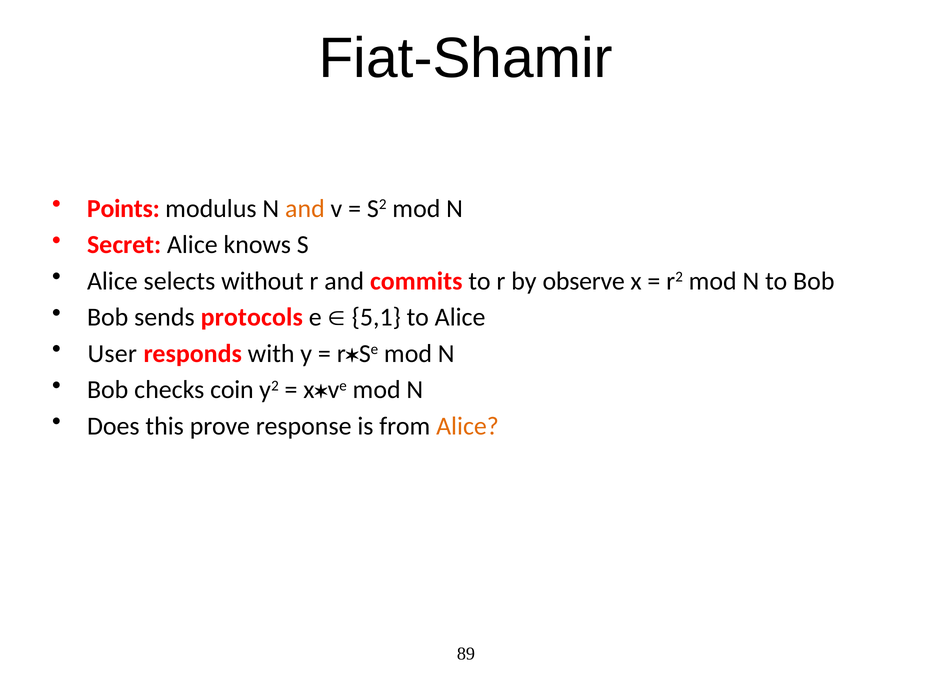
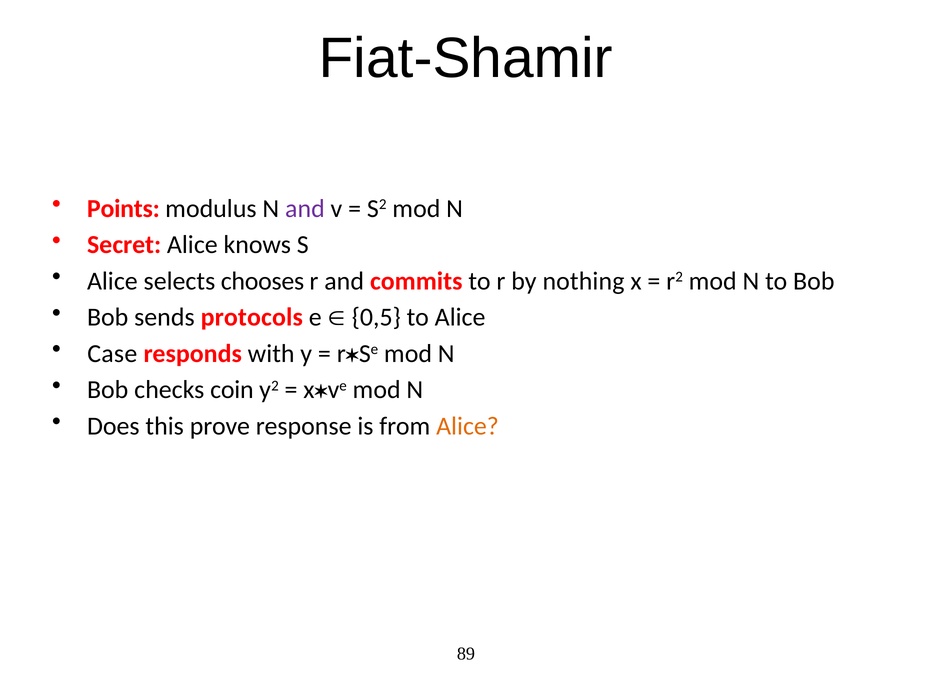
and colour: orange -> purple (305, 208)
without: without -> chooses (262, 281)
observe: observe -> nothing (583, 281)
5,1: 5,1 -> 0,5 (376, 317)
User: User -> Case (112, 353)
